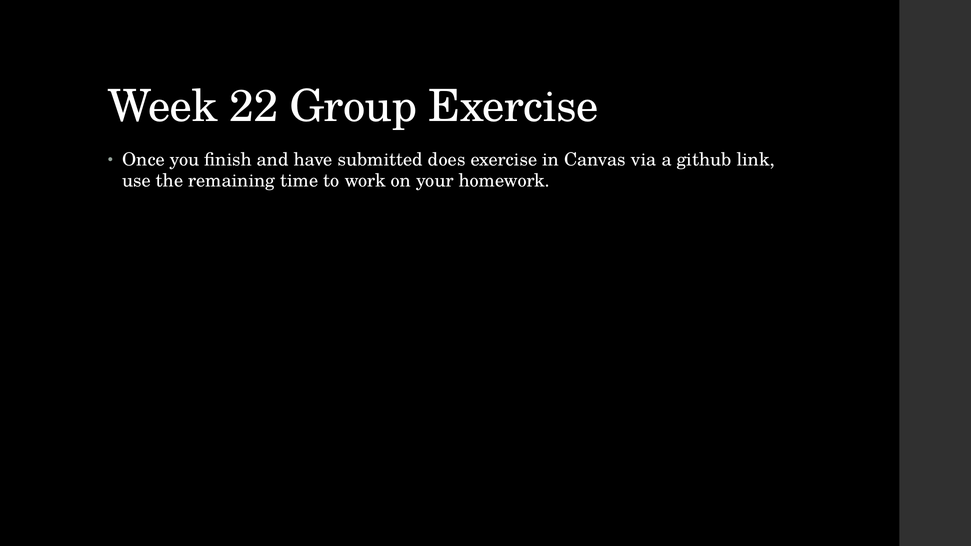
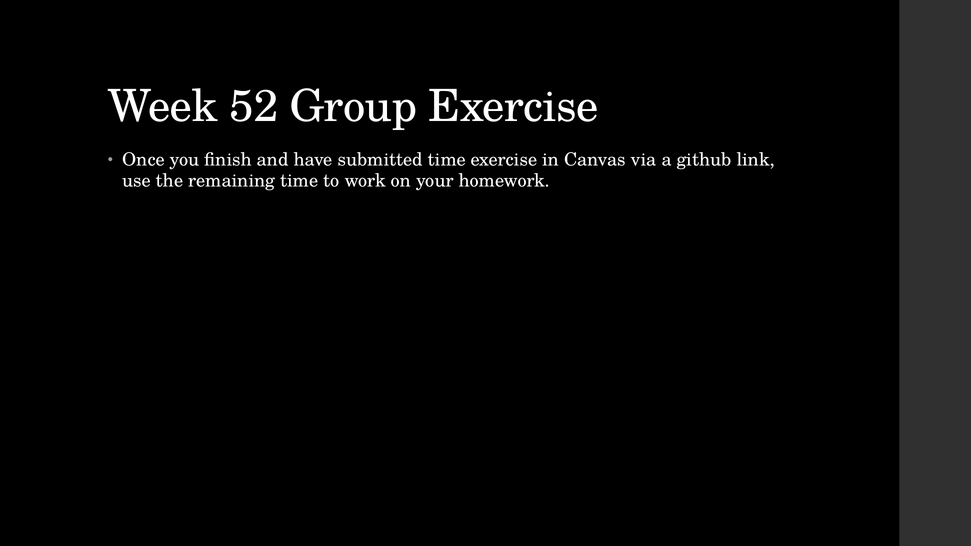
22: 22 -> 52 (254, 107)
submitted does: does -> time (447, 160)
